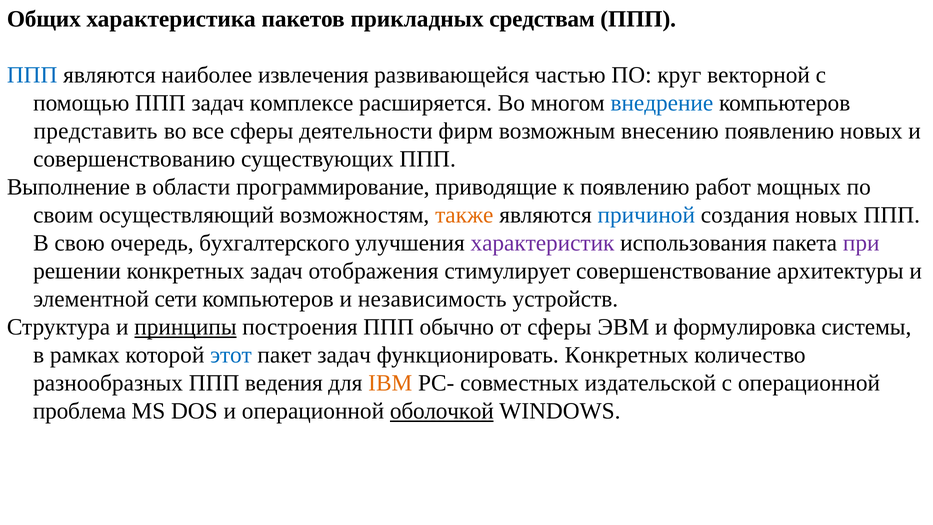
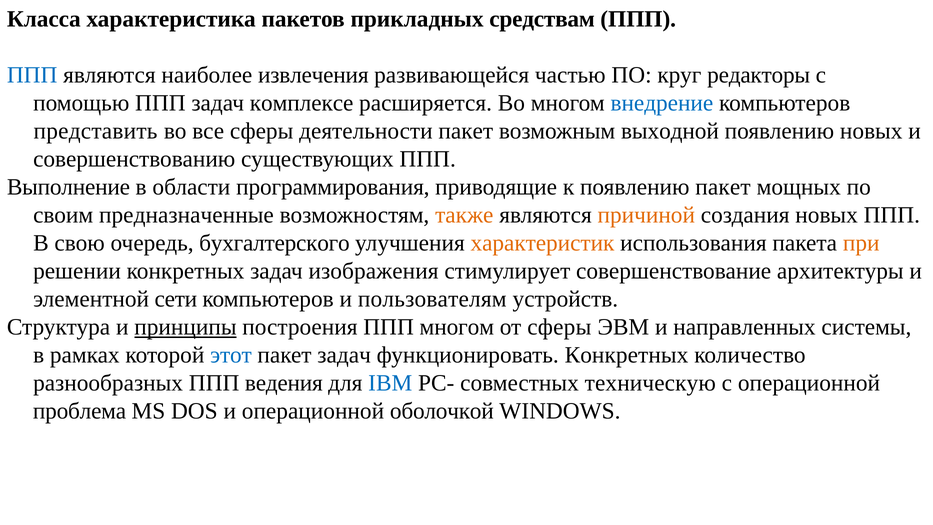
Общих: Общих -> Класса (44, 19)
векторной: векторной -> редакторы (759, 75)
деятельности фирм: фирм -> пакет (466, 131)
внесению: внесению -> выходной (670, 131)
программирование: программирование -> программирования (333, 187)
появлению работ: работ -> пакет (723, 187)
осуществляющий: осуществляющий -> предназначенные (186, 215)
причиной colour: blue -> orange (646, 215)
характеристик colour: purple -> orange (542, 243)
при colour: purple -> orange (861, 243)
отображения: отображения -> изображения (374, 271)
независимость: независимость -> пользователям (432, 299)
ППП обычно: обычно -> многом (457, 327)
формулировка: формулировка -> направленных (744, 327)
IBM colour: orange -> blue (390, 383)
издательской: издательской -> техническую (650, 383)
оболочкой underline: present -> none (442, 411)
